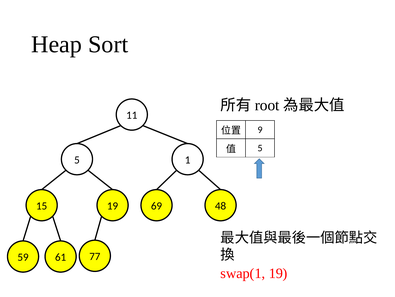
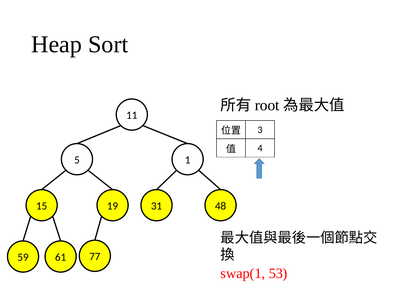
9: 9 -> 3 (260, 129)
5: 5 -> 4 (260, 148)
69: 69 -> 31 (156, 205)
swap(1 19: 19 -> 53 (278, 273)
